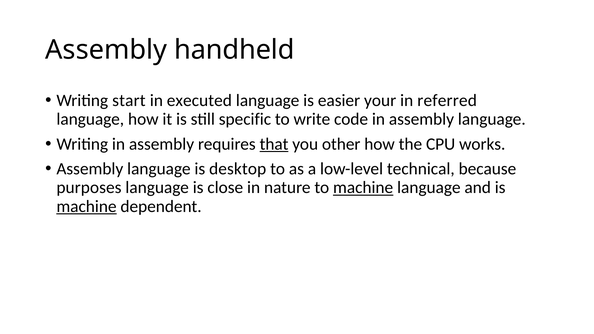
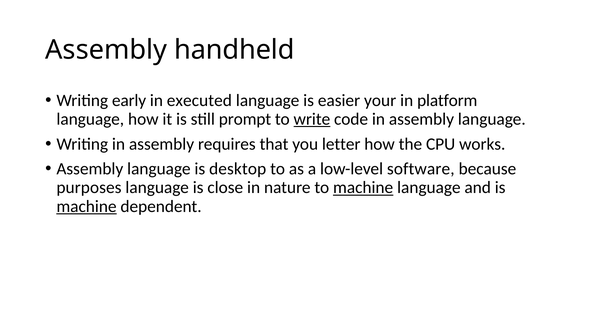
start: start -> early (129, 100)
referred: referred -> platform (447, 100)
specific: specific -> prompt (245, 119)
write underline: none -> present (312, 119)
that underline: present -> none (274, 144)
other: other -> letter (341, 144)
technical: technical -> software (421, 169)
